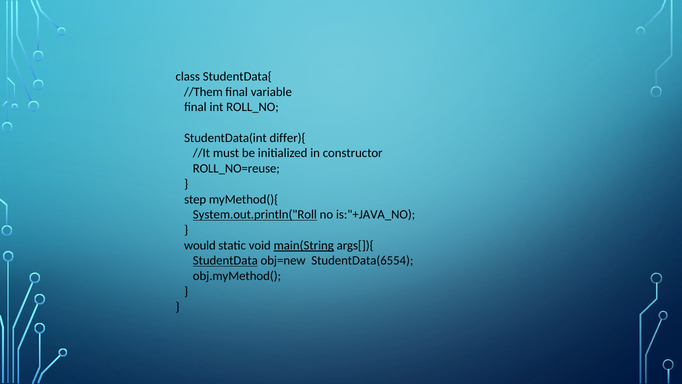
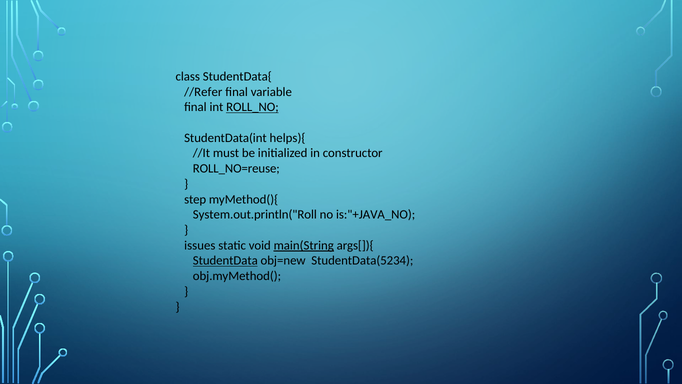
//Them: //Them -> //Refer (203, 92)
ROLL_NO underline: none -> present (252, 107)
differ){: differ){ -> helps){ (288, 138)
System.out.println("Roll underline: present -> none (255, 214)
would: would -> issues (200, 245)
StudentData(6554: StudentData(6554 -> StudentData(5234 (362, 260)
